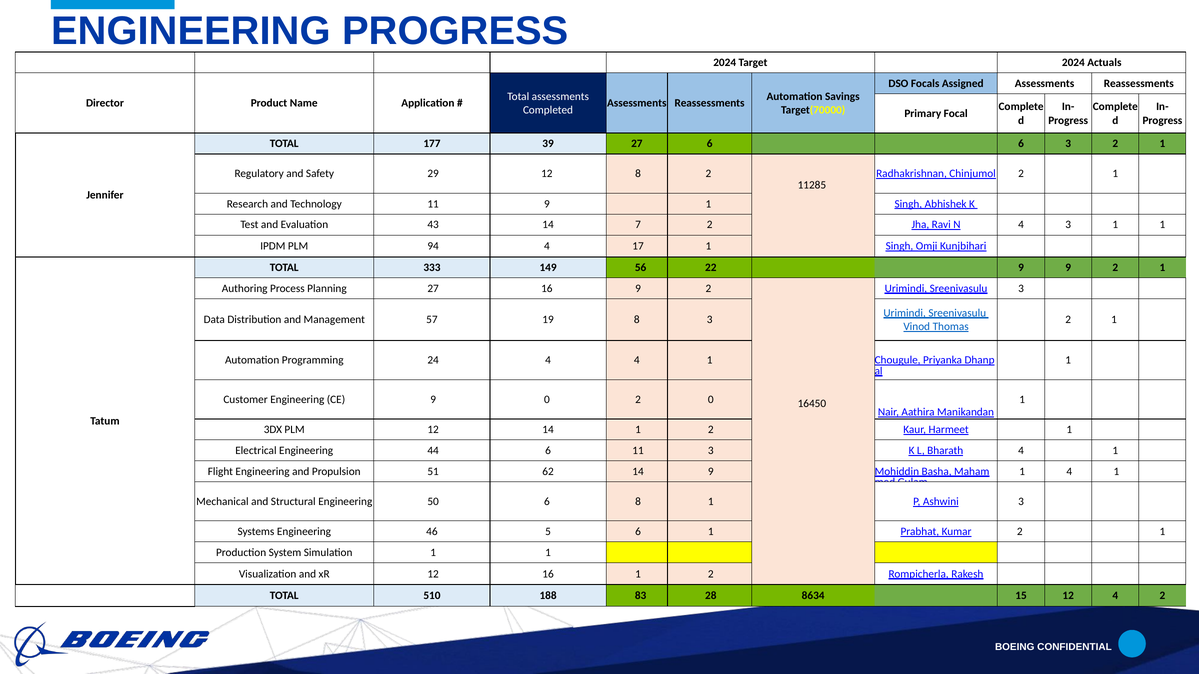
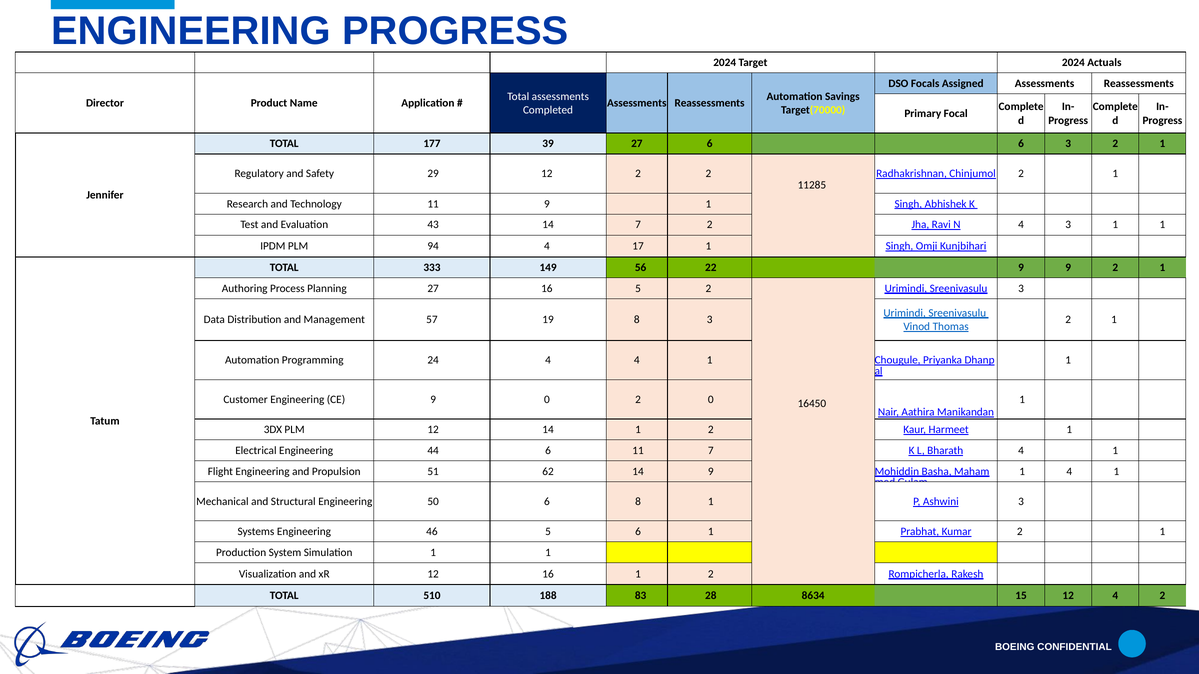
12 8: 8 -> 2 (638, 174)
16 9: 9 -> 5 (638, 289)
11 3: 3 -> 7 (711, 451)
